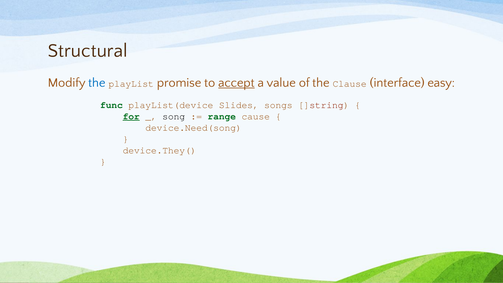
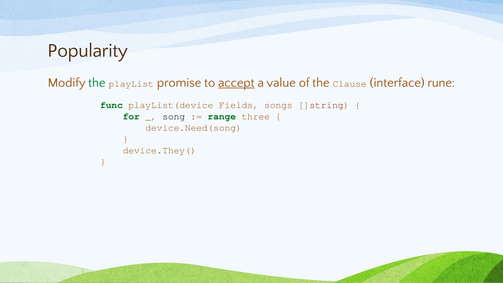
Structural: Structural -> Popularity (88, 51)
the colour: blue -> green (97, 83)
easy: easy -> rune (441, 83)
Slides: Slides -> Fields (239, 105)
for underline: present -> none (131, 116)
cause: cause -> three (256, 116)
